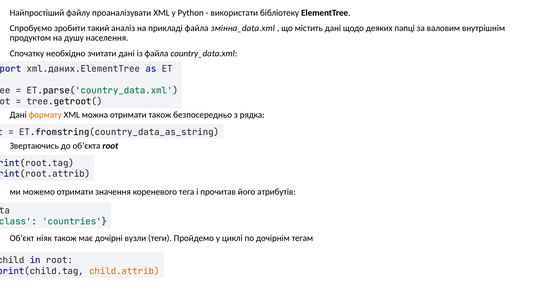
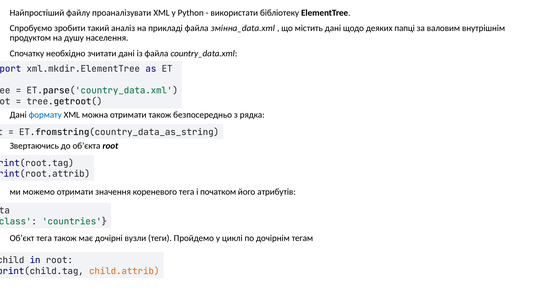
xml.даних.ElementTree: xml.даних.ElementTree -> xml.mkdir.ElementTree (83, 69)
формату colour: orange -> blue (45, 115)
прочитав: прочитав -> початком (218, 192)
Об’єкт ніяк: ніяк -> тега (44, 238)
